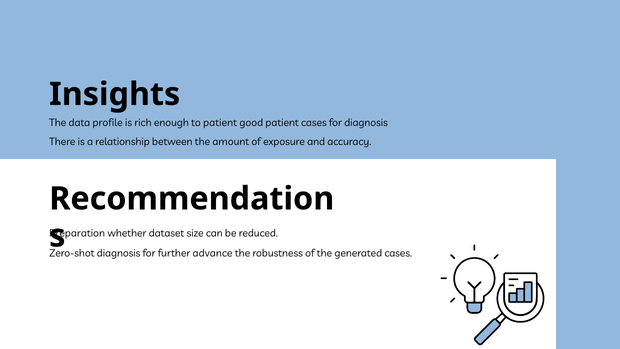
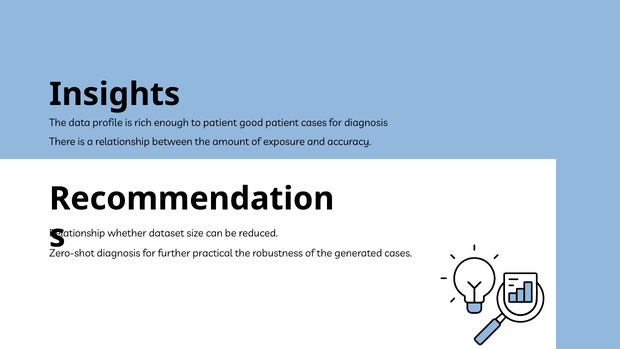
Preparation: Preparation -> Relationship (77, 233)
advance: advance -> practical (213, 253)
